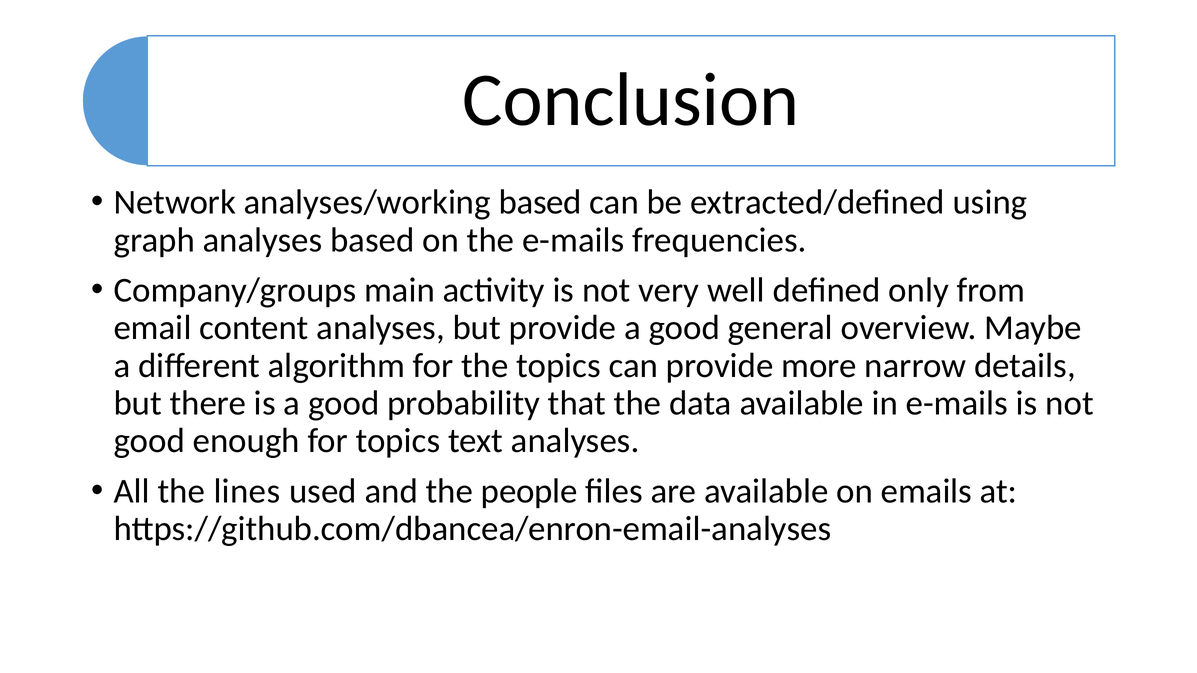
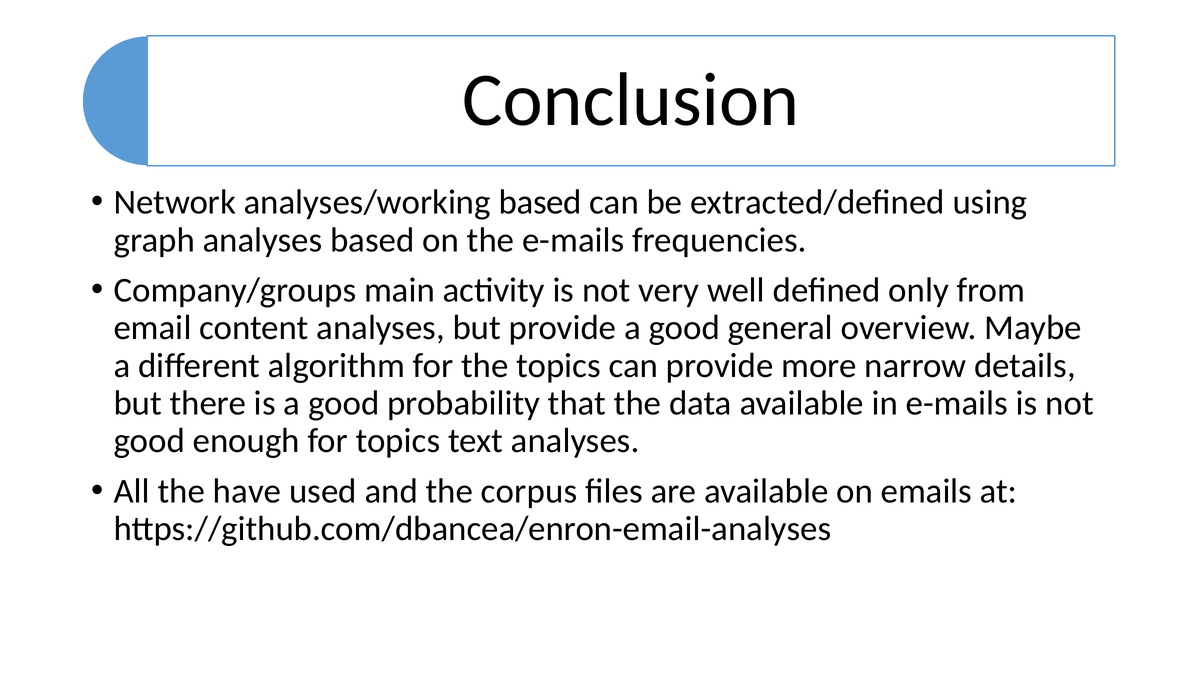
lines: lines -> have (247, 491)
people: people -> corpus (529, 491)
